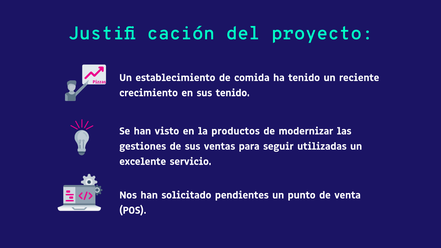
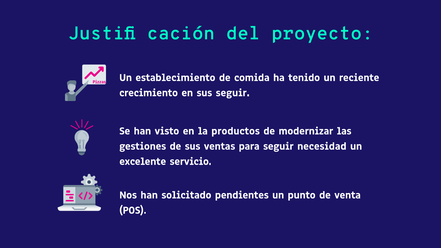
sus tenido: tenido -> seguir (233, 93)
utilizadas: utilizadas -> necesidad (322, 146)
